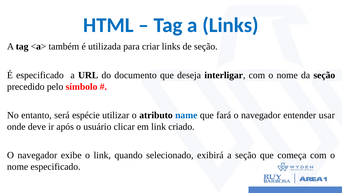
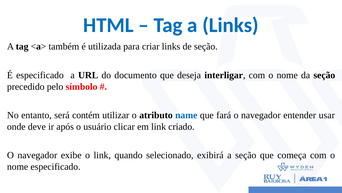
espécie: espécie -> contém (86, 115)
